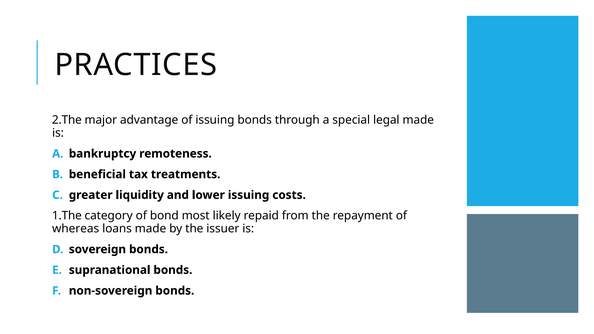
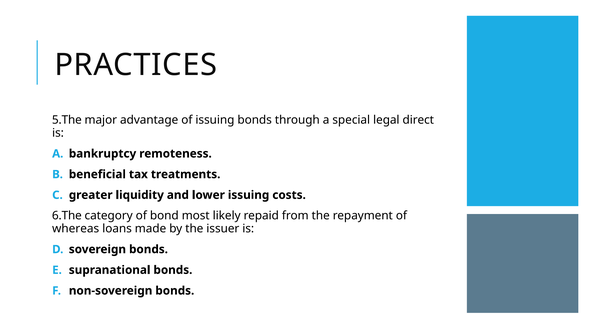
2.The: 2.The -> 5.The (67, 120)
legal made: made -> direct (418, 120)
1.The: 1.The -> 6.The (67, 216)
